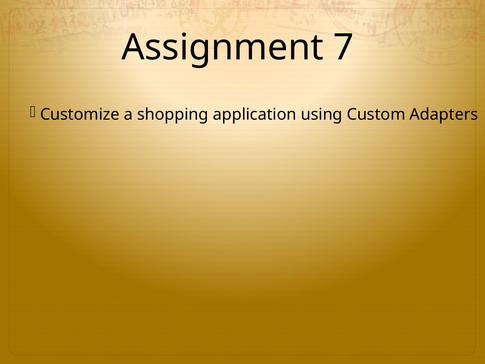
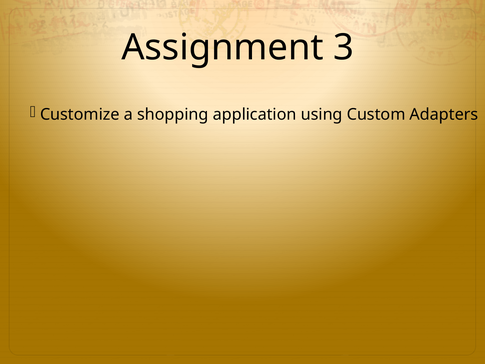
7: 7 -> 3 (344, 47)
